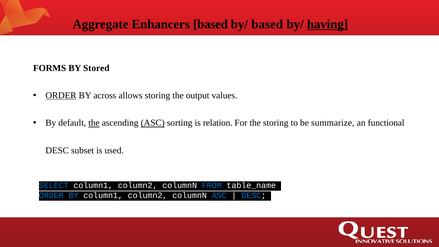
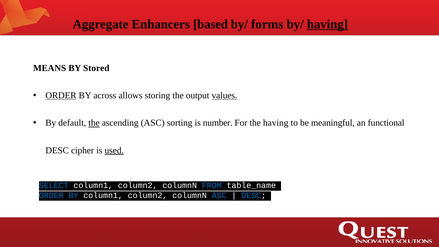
by/ based: based -> forms (267, 24)
FORMS: FORMS -> MEANS (50, 68)
values underline: none -> present (224, 95)
ASC underline: present -> none (153, 123)
relation: relation -> number (218, 123)
the storing: storing -> having (276, 123)
summarize: summarize -> meaningful (333, 123)
subset: subset -> cipher (83, 150)
used underline: none -> present (114, 150)
